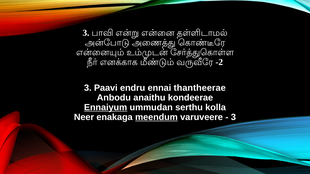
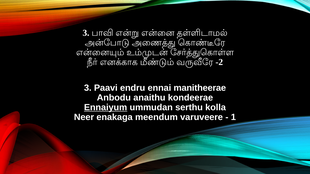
thantheerae: thantheerae -> manitheerae (200, 88)
meendum underline: present -> none (156, 117)
3: 3 -> 1 (233, 117)
